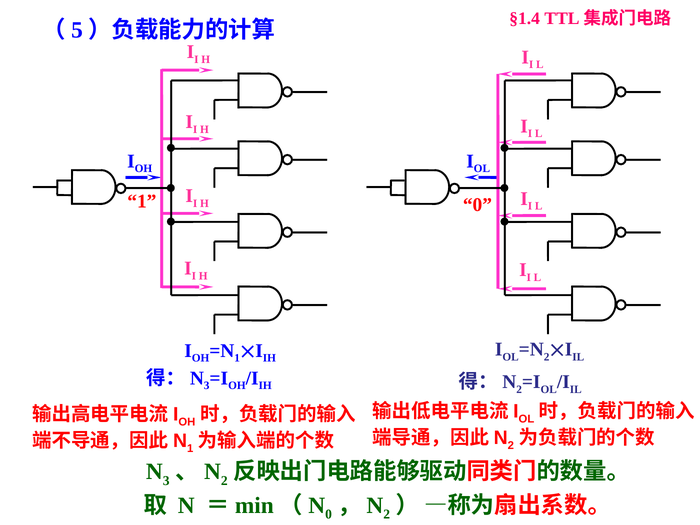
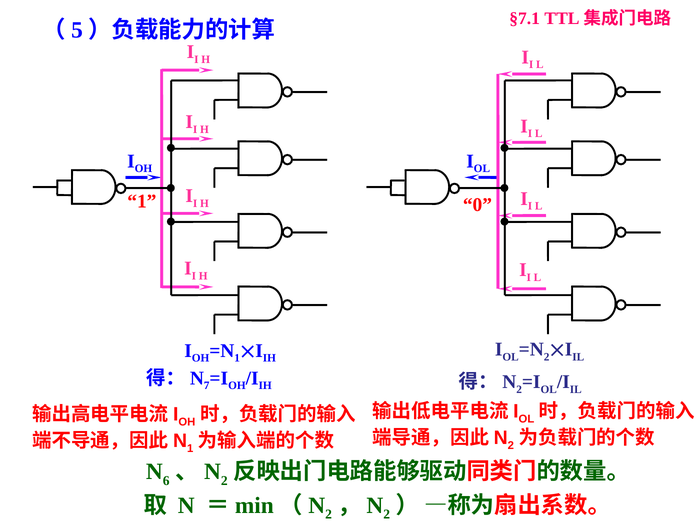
§1.4: §1.4 -> §7.1 (525, 19)
3: 3 -> 7 (207, 386)
N 3: 3 -> 6 (166, 481)
0: 0 -> 2 (329, 514)
